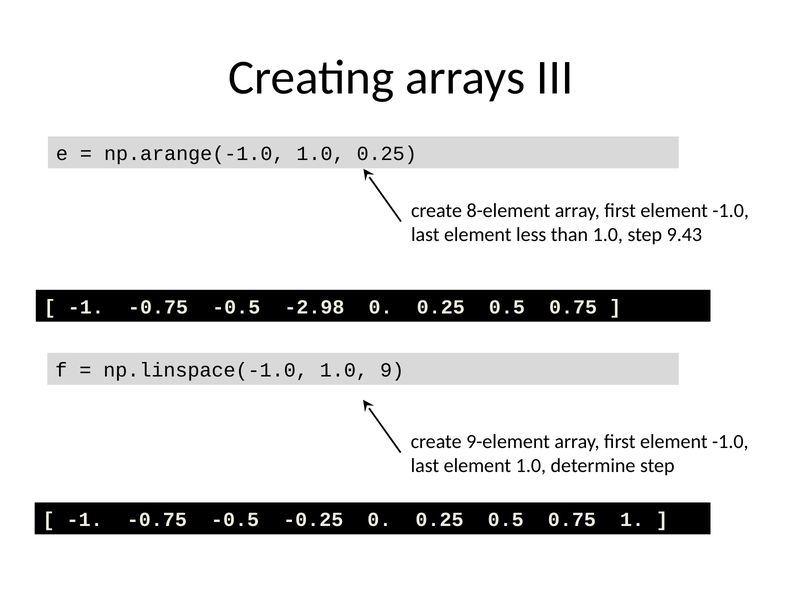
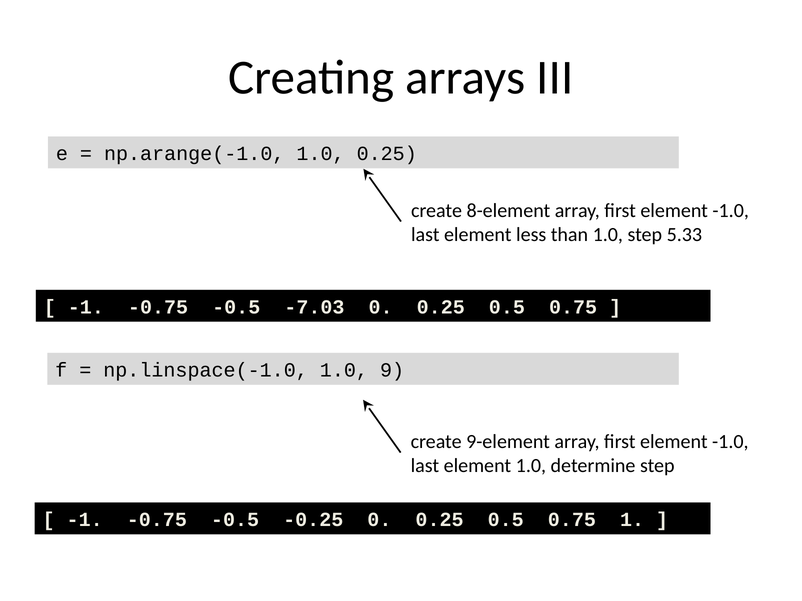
9.43: 9.43 -> 5.33 (684, 235)
-2.98: -2.98 -> -7.03 (314, 307)
